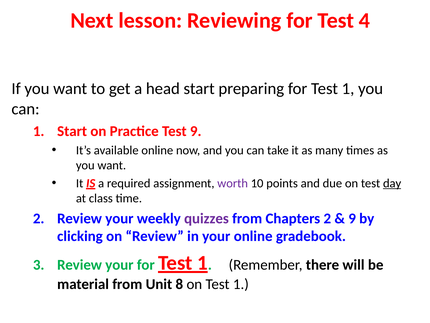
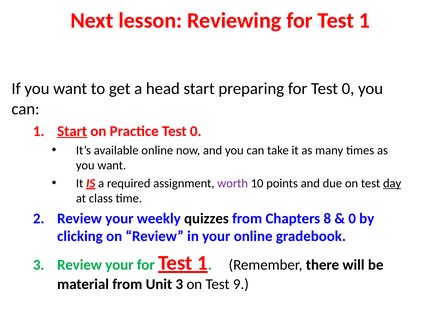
Reviewing for Test 4: 4 -> 1 (365, 21)
preparing for Test 1: 1 -> 0 (348, 89)
Start underline: none -> present (72, 131)
Practice Test 9: 9 -> 0 (196, 131)
quizzes colour: purple -> black (206, 218)
Chapters 2: 2 -> 8 (327, 218)
9: 9 -> 0 (352, 218)
Unit 8: 8 -> 3 (179, 284)
on Test 1: 1 -> 9 (241, 284)
